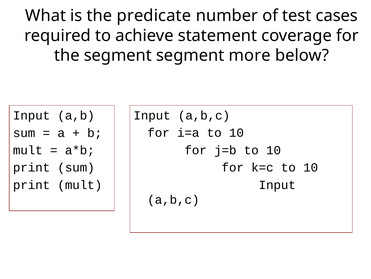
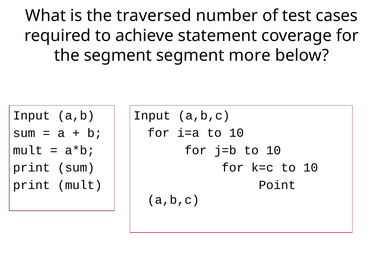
predicate: predicate -> traversed (154, 16)
Input: Input -> Point (277, 184)
